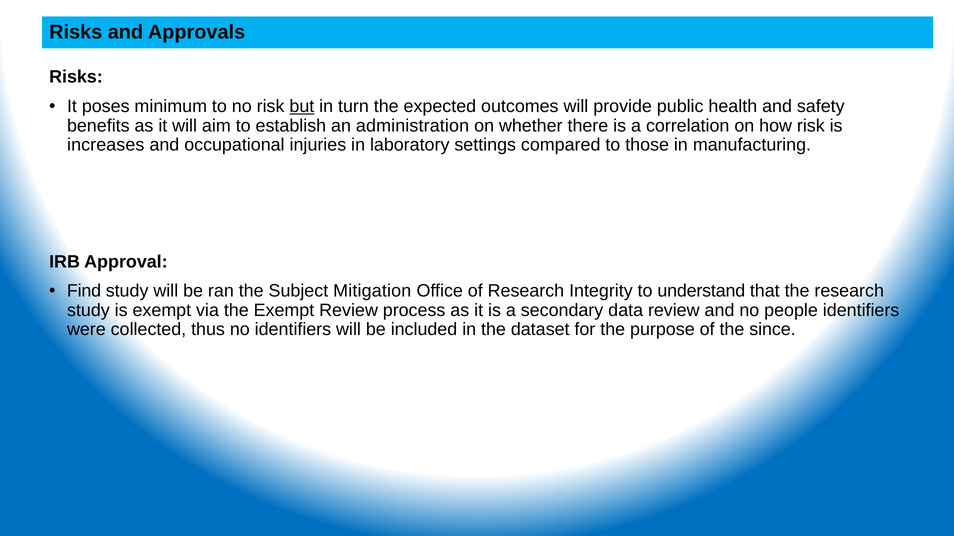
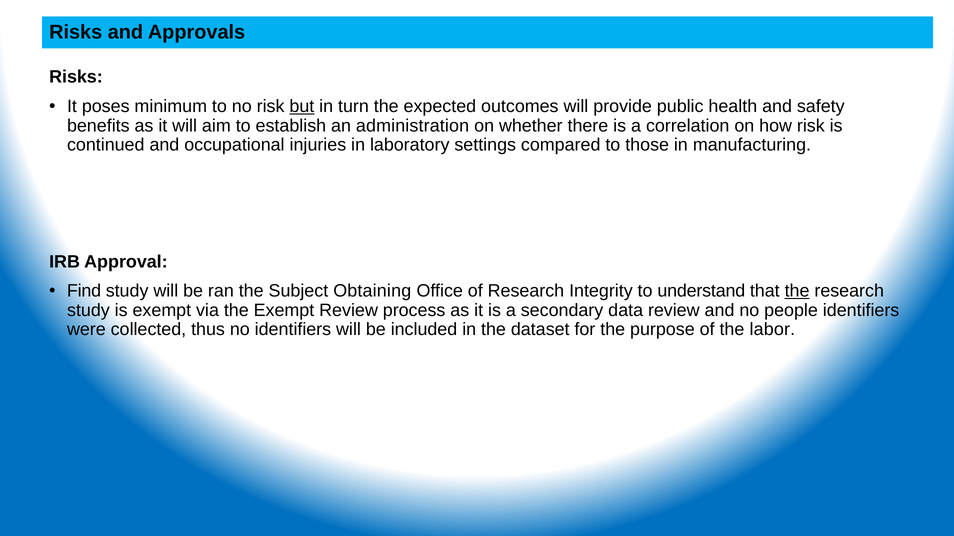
increases: increases -> continued (106, 145)
Mitigation: Mitigation -> Obtaining (372, 291)
the underline: none -> present (797, 291)
since: since -> labor (772, 330)
